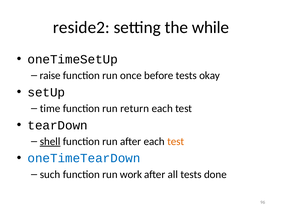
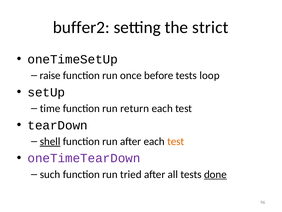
reside2: reside2 -> buffer2 (81, 27)
while: while -> strict (210, 27)
okay: okay -> loop (210, 75)
oneTimeTearDown colour: blue -> purple (84, 158)
work: work -> tried (131, 174)
done underline: none -> present (215, 174)
